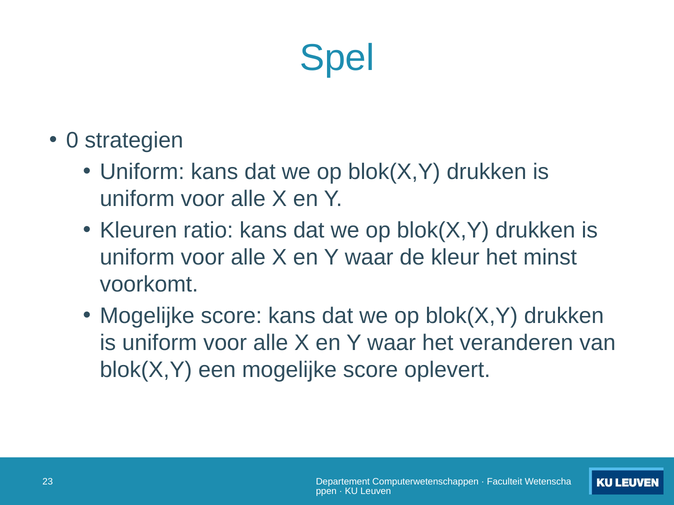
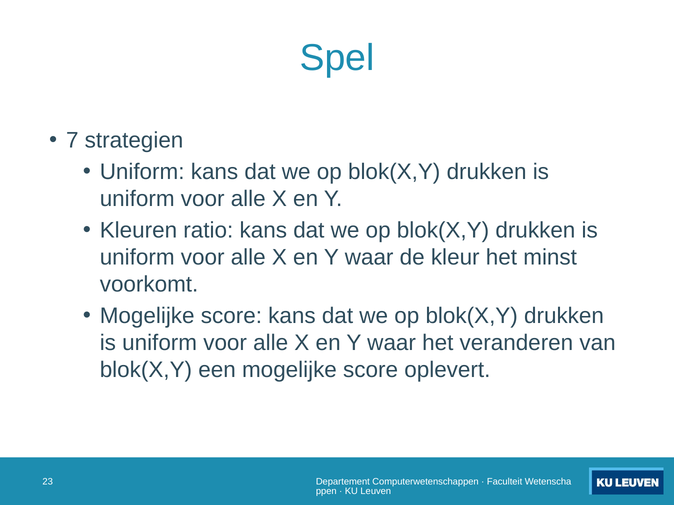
0: 0 -> 7 (72, 140)
